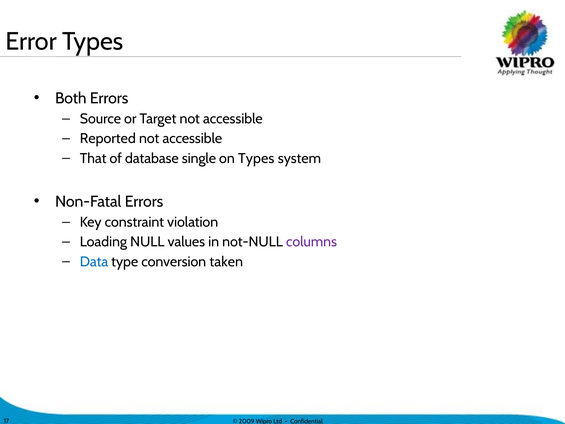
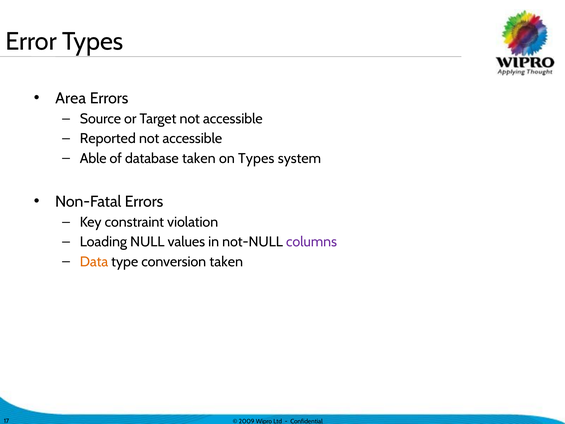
Both: Both -> Area (71, 98)
That: That -> Able (93, 158)
database single: single -> taken (199, 158)
Data colour: blue -> orange (94, 262)
